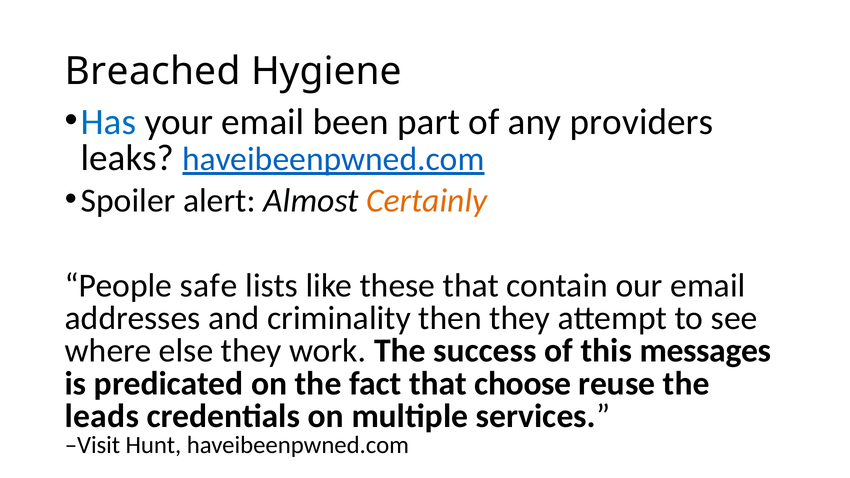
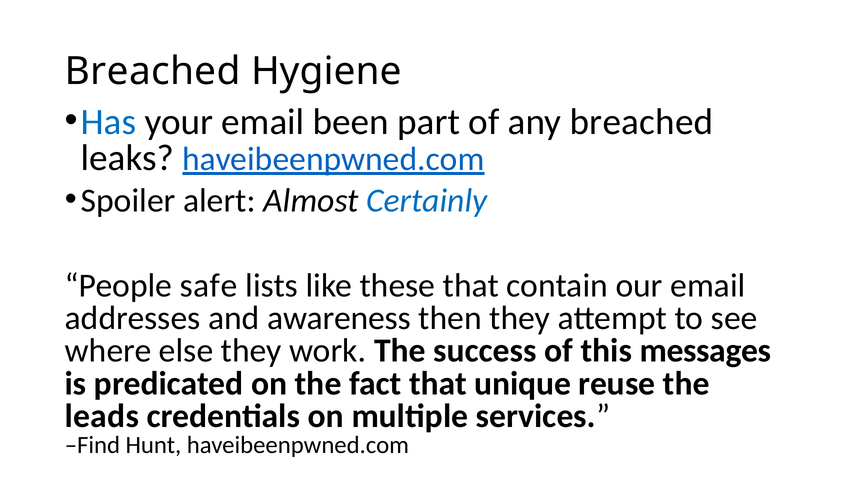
any providers: providers -> breached (642, 122)
Certainly colour: orange -> blue (427, 201)
criminality: criminality -> awareness (339, 318)
choose: choose -> unique (523, 384)
Visit: Visit -> Find (92, 445)
